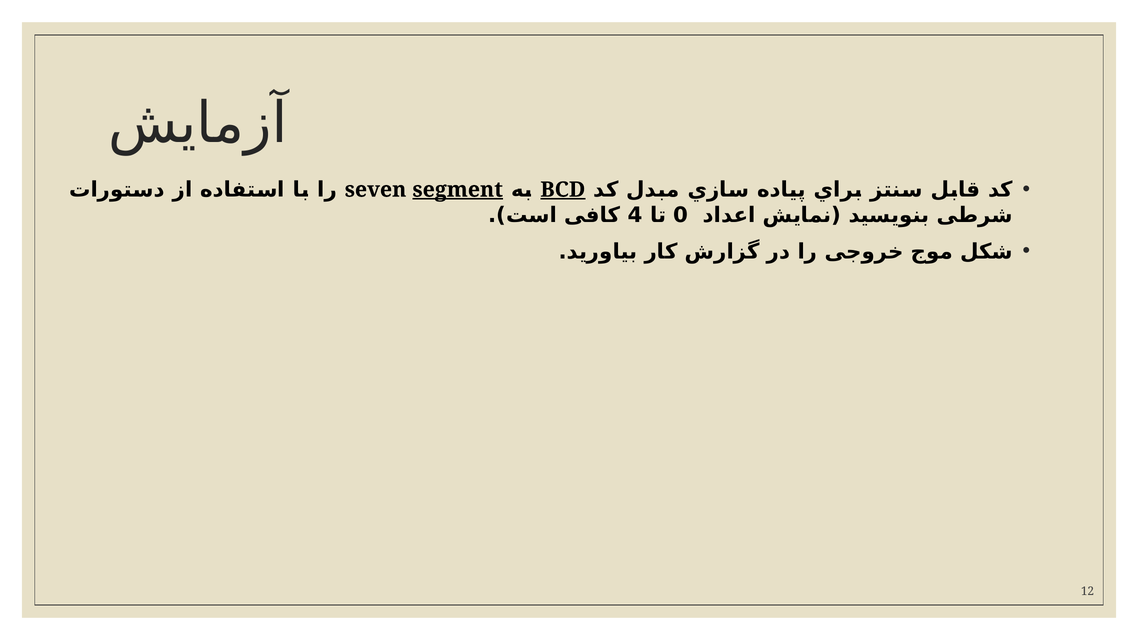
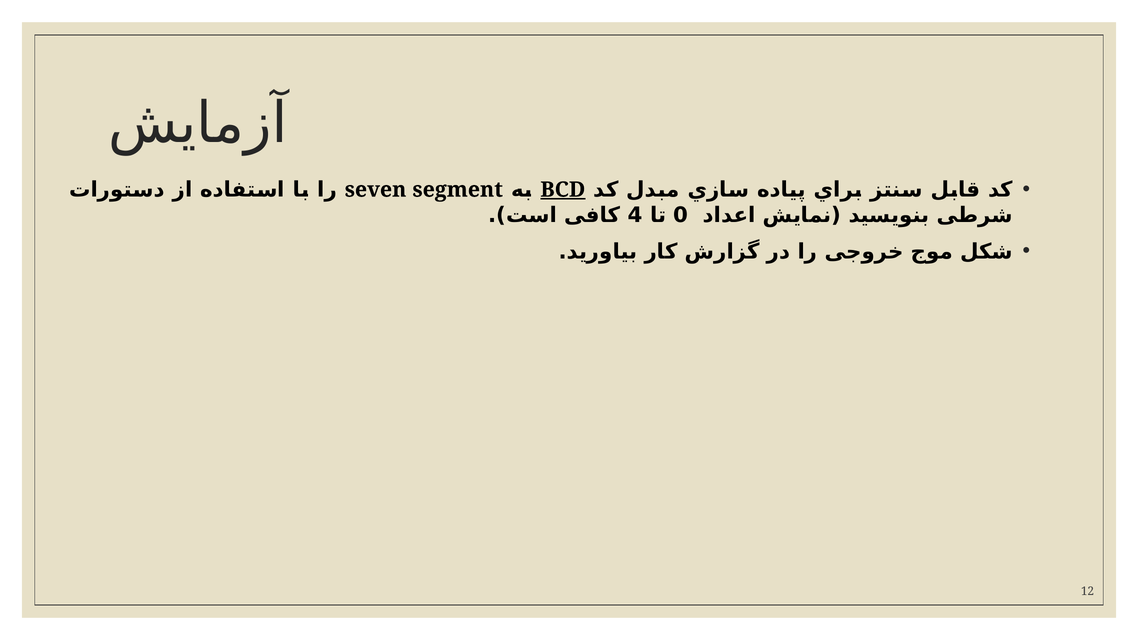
segment underline: present -> none (458, 190)
